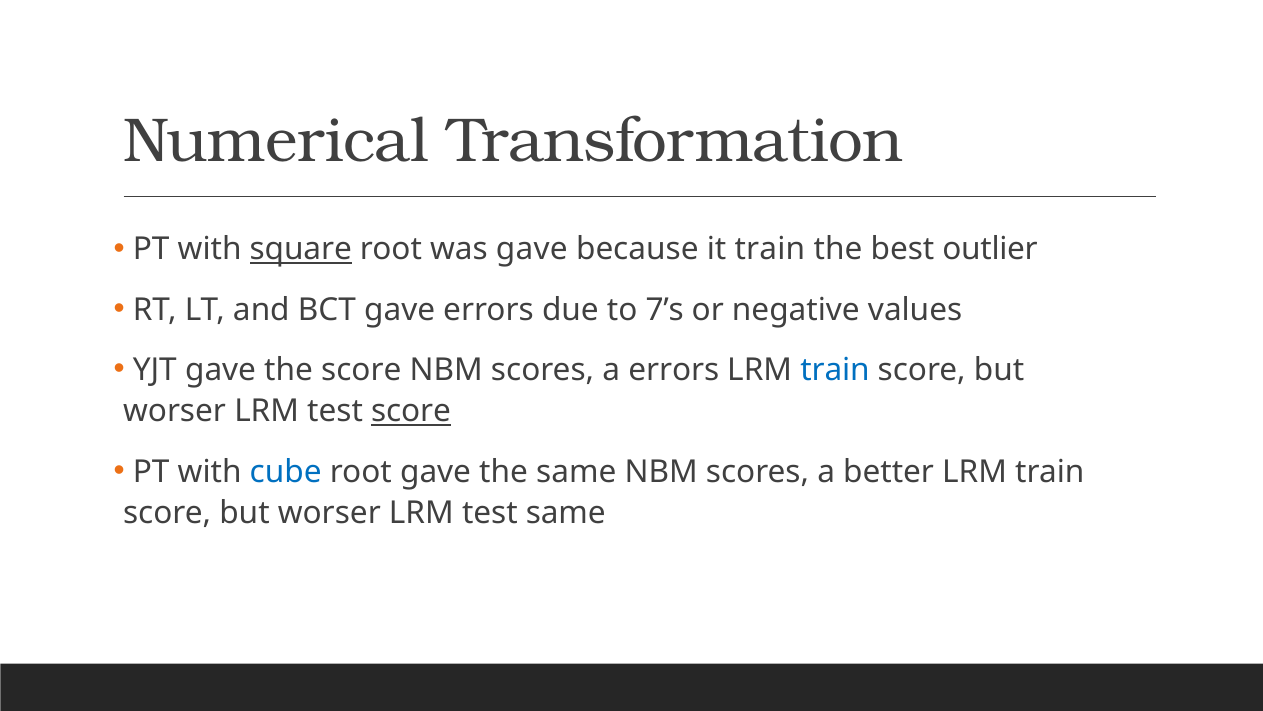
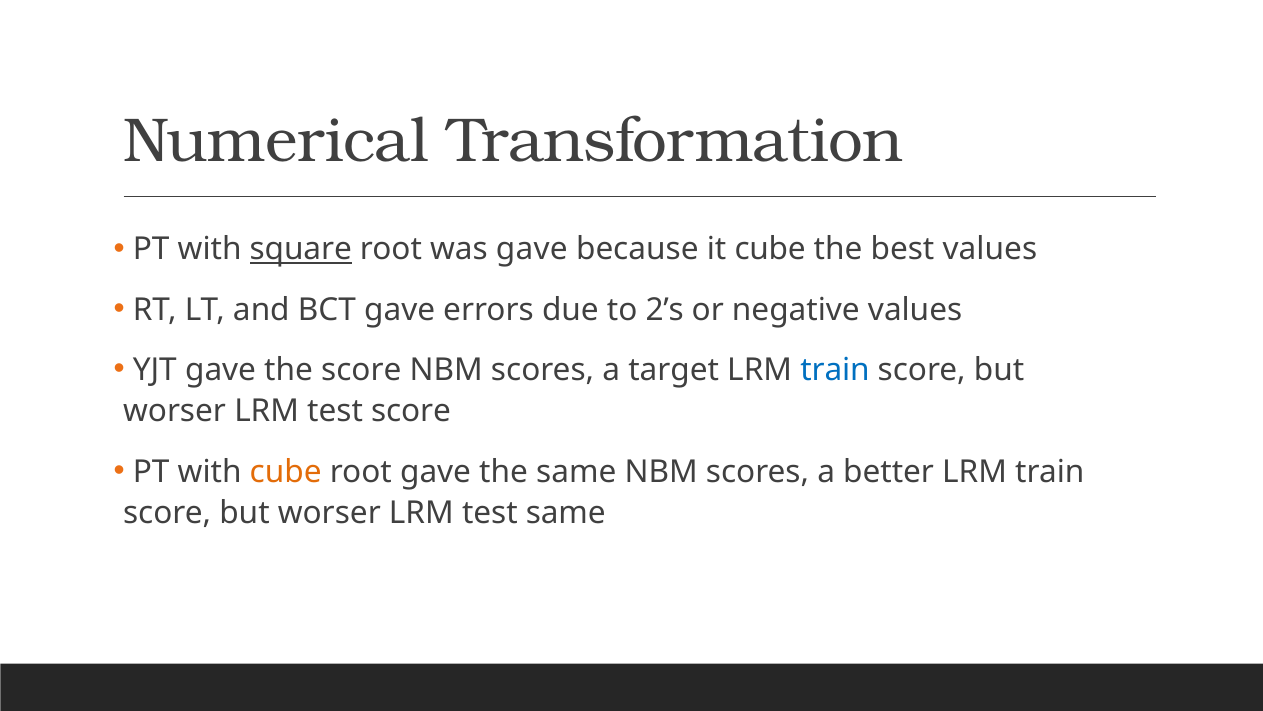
it train: train -> cube (770, 249)
best outlier: outlier -> values (990, 249)
7’s: 7’s -> 2’s (665, 309)
a errors: errors -> target (674, 370)
score underline: present -> none (411, 411)
cube colour: blue -> orange (286, 471)
